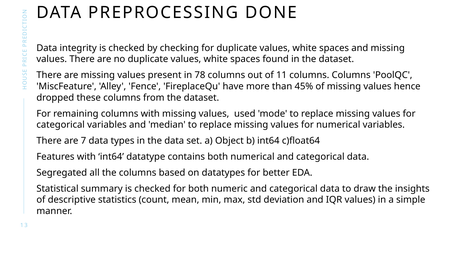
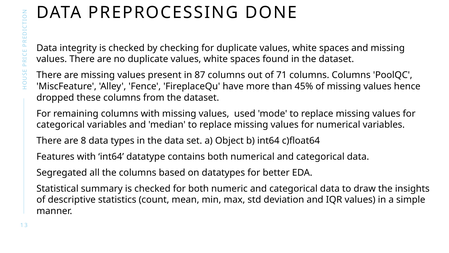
78: 78 -> 87 (200, 75)
11: 11 -> 71 (282, 75)
7: 7 -> 8 (83, 141)
